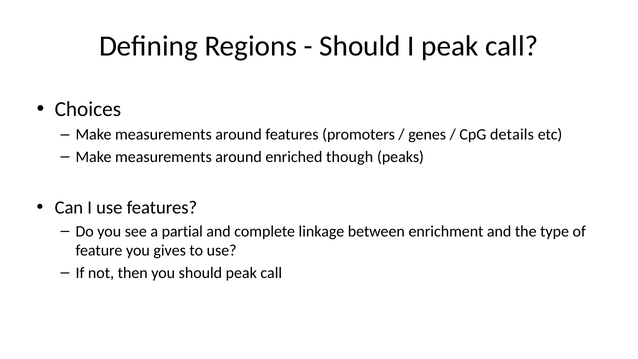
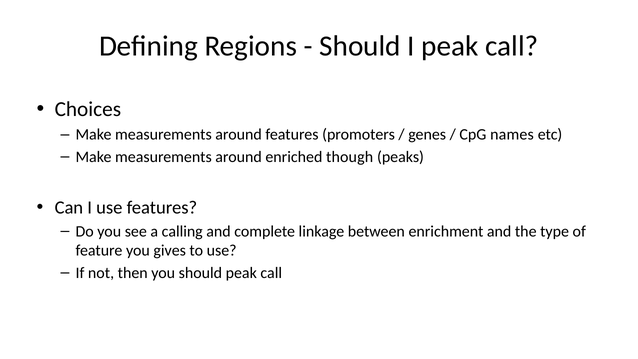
details: details -> names (512, 135)
partial: partial -> calling (182, 231)
